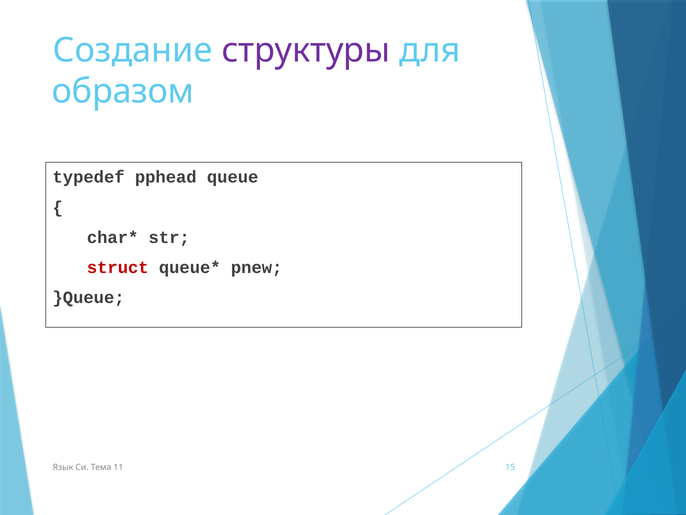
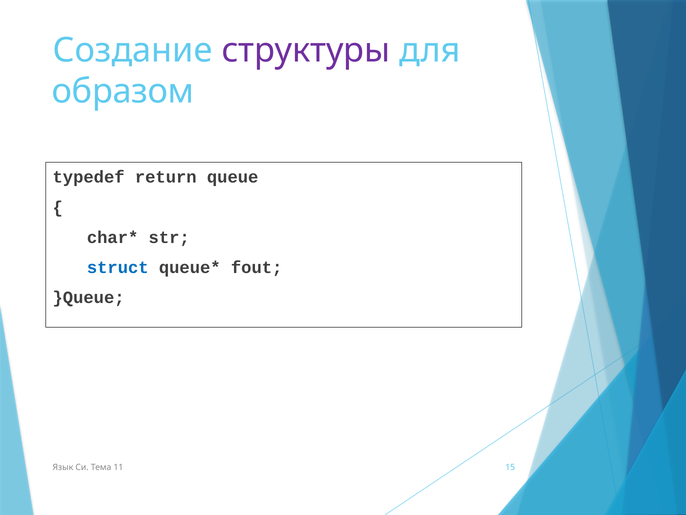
pphead: pphead -> return (166, 177)
struct colour: red -> blue (118, 267)
pnew: pnew -> fout (257, 267)
